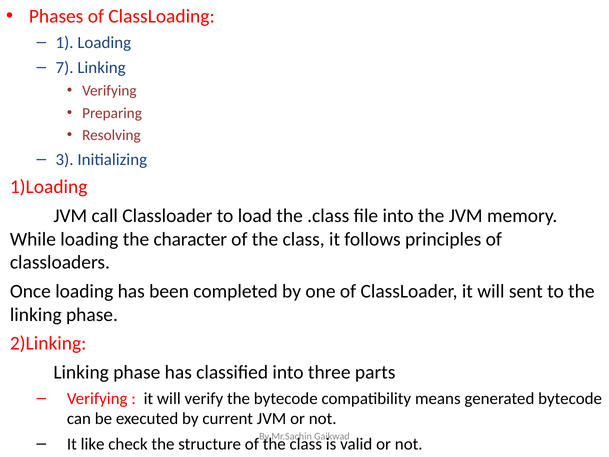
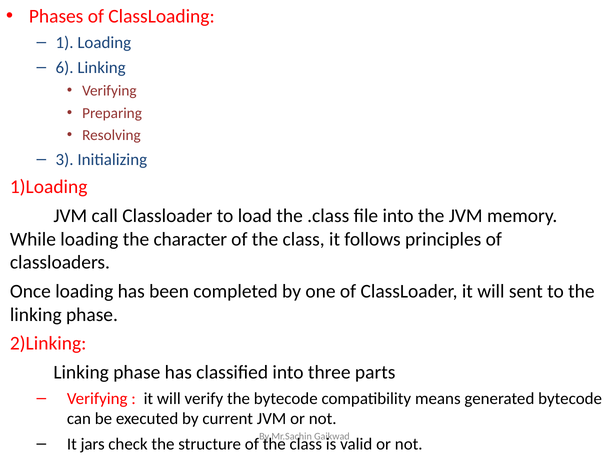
7: 7 -> 6 (65, 68)
like: like -> jars (93, 444)
